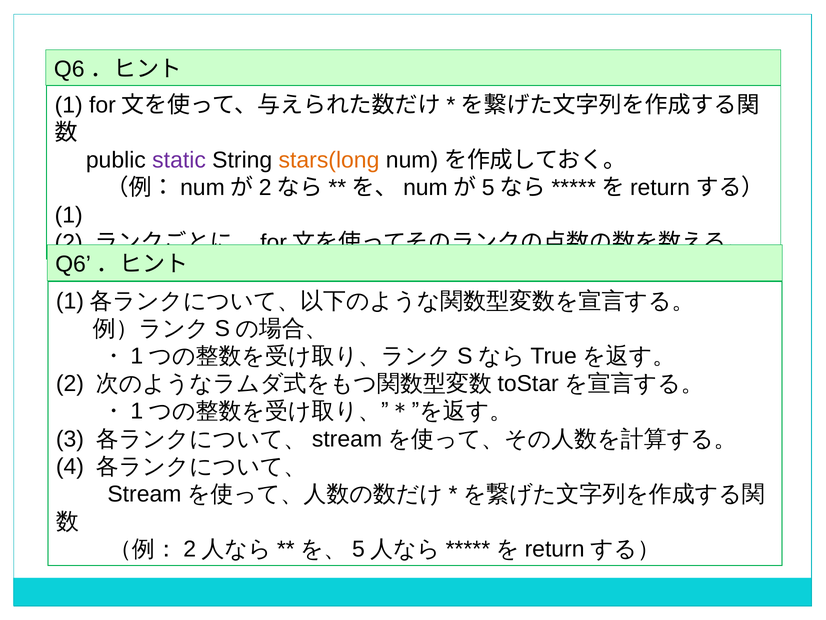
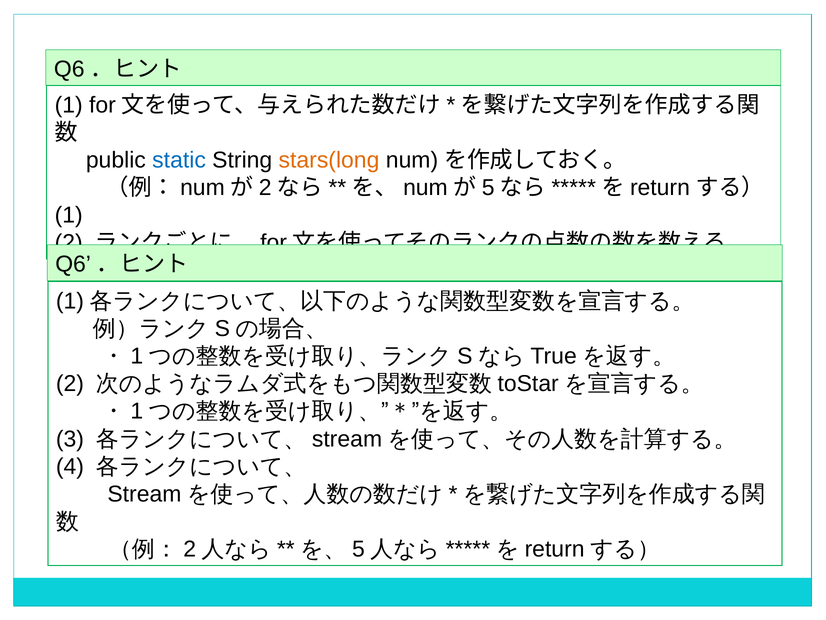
static colour: purple -> blue (179, 160)
